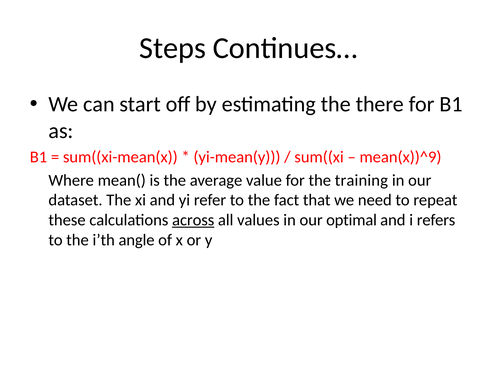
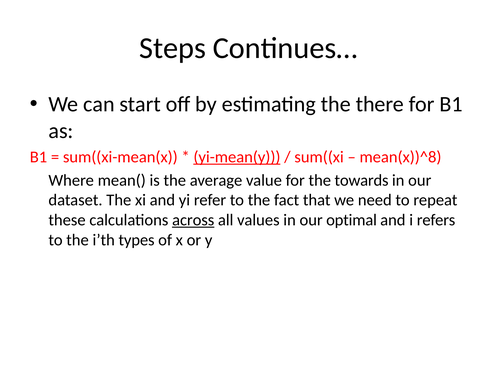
yi-mean(y underline: none -> present (237, 157)
mean(x))^9: mean(x))^9 -> mean(x))^8 (400, 157)
training: training -> towards (362, 180)
angle: angle -> types (137, 240)
